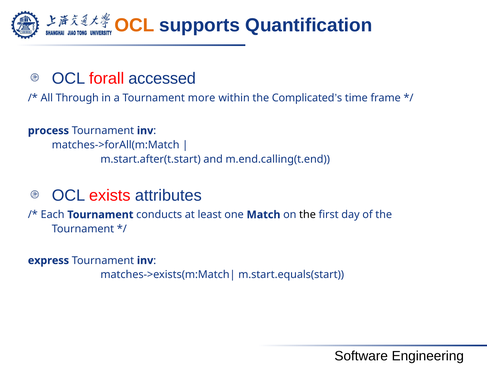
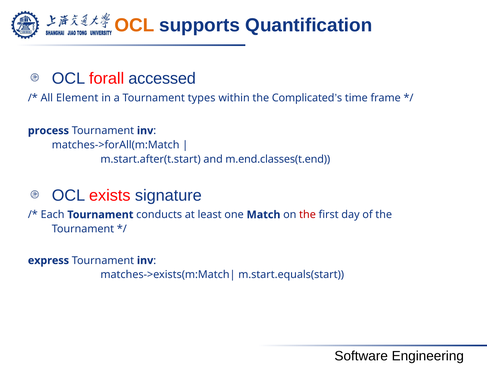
Through: Through -> Element (77, 98)
more: more -> types (202, 98)
m.end.calling(t.end: m.end.calling(t.end -> m.end.classes(t.end (278, 159)
attributes: attributes -> signature (168, 196)
the colour: black -> red (308, 215)
